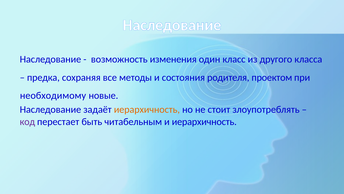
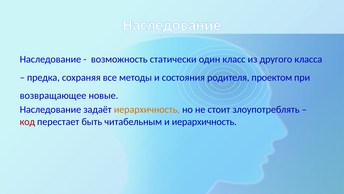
изменения: изменения -> статически (173, 59)
необходимому: необходимому -> возвращающее (53, 95)
код colour: purple -> red (27, 121)
